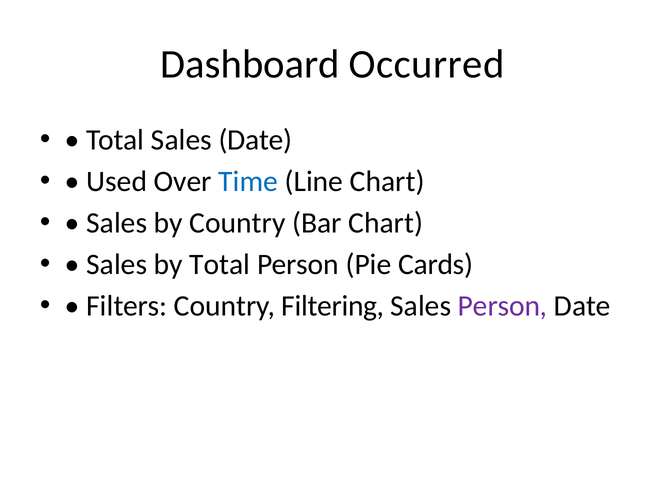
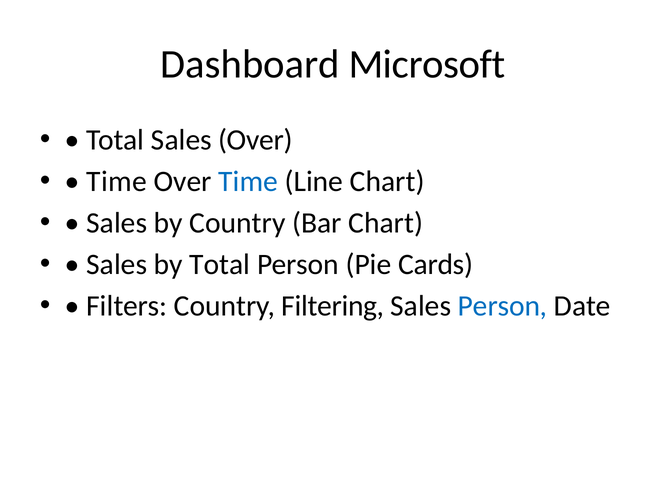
Occurred: Occurred -> Microsoft (427, 64)
Sales Date: Date -> Over (255, 140)
Used: Used -> Time (117, 181)
Person colour: purple -> blue (503, 306)
